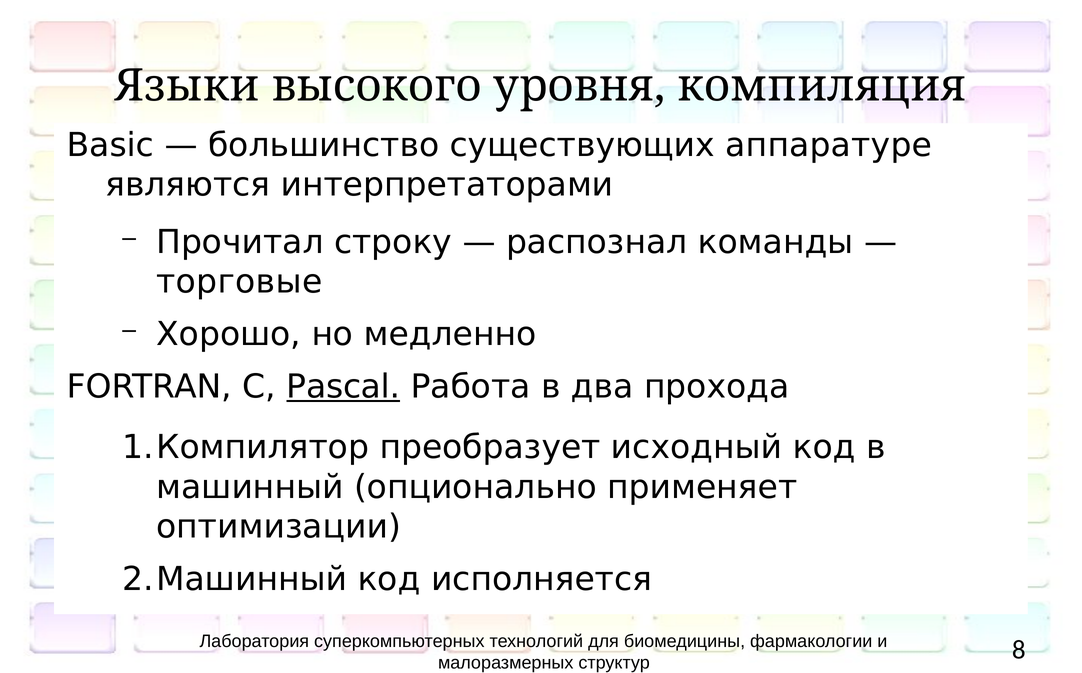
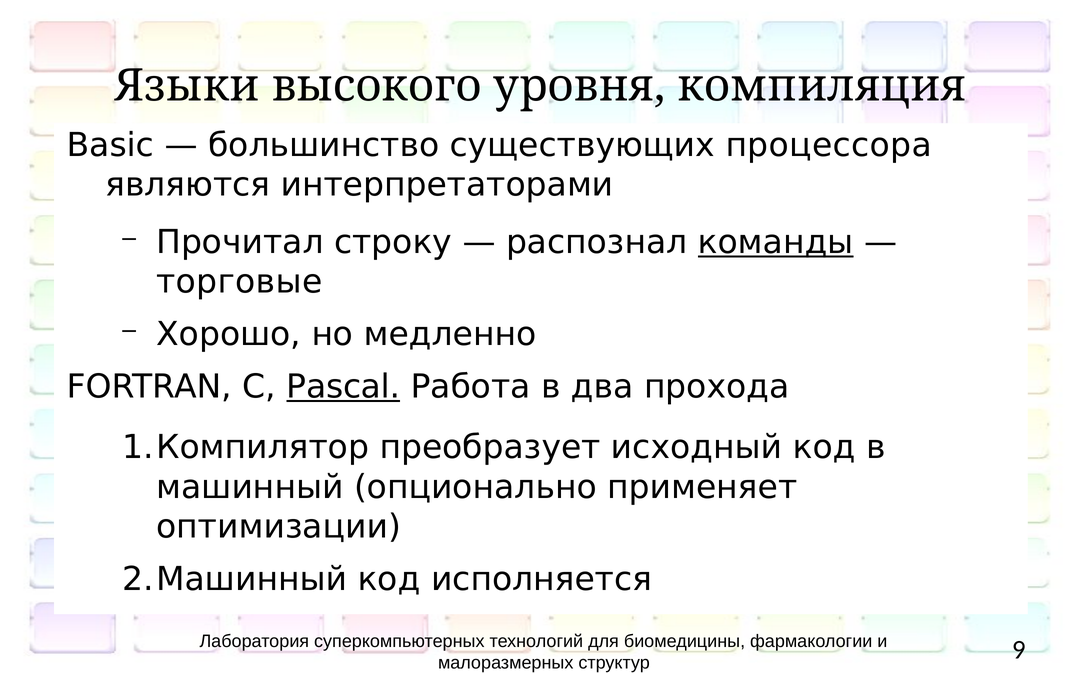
аппаратуре: аппаратуре -> процессора (829, 145)
команды underline: none -> present (776, 242)
8: 8 -> 9 (1019, 650)
